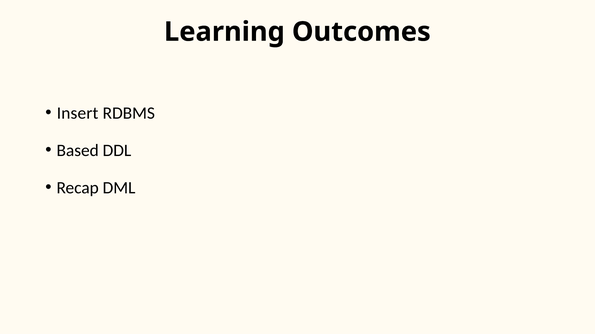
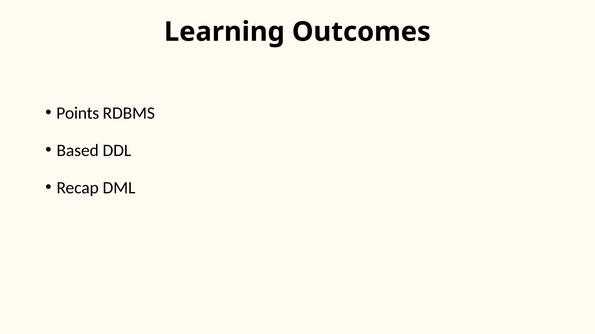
Insert: Insert -> Points (78, 113)
